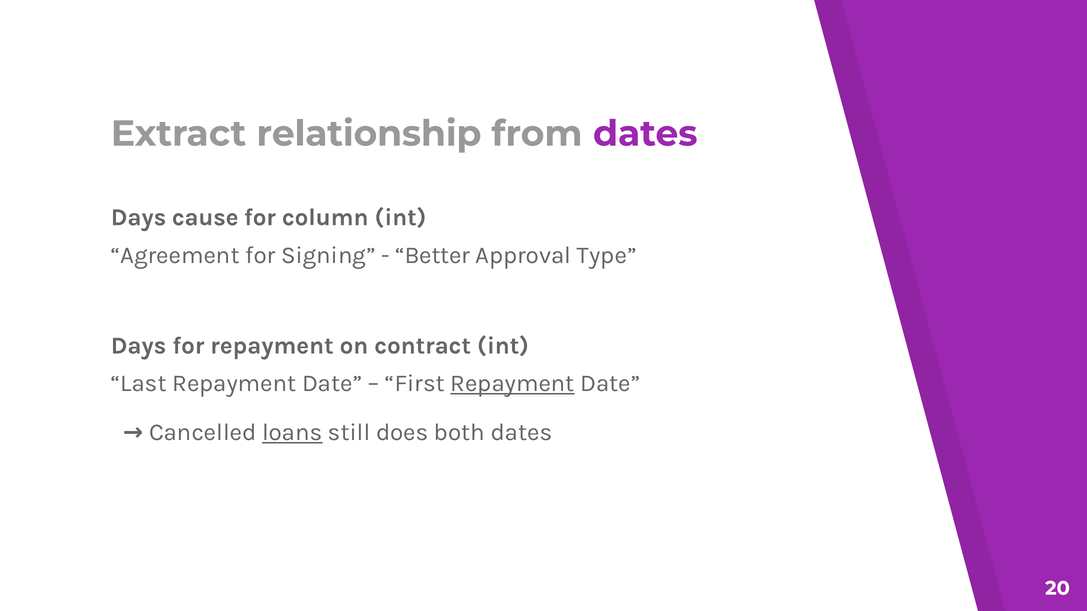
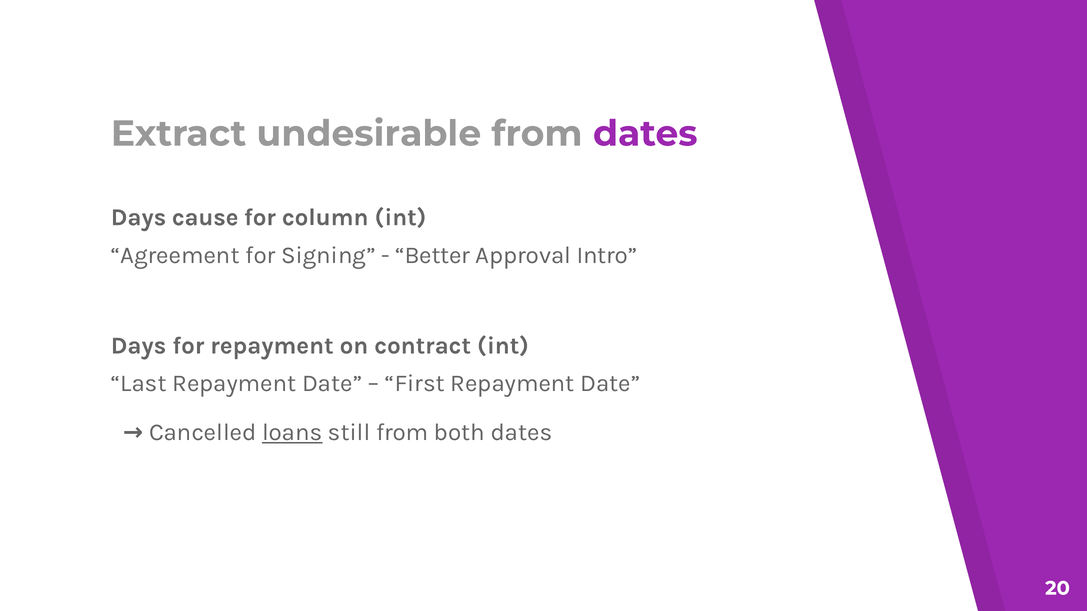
relationship: relationship -> undesirable (369, 134)
Type: Type -> Intro (607, 255)
Repayment underline: present -> none (512, 384)
still does: does -> from (402, 433)
